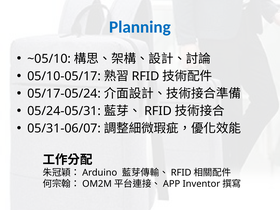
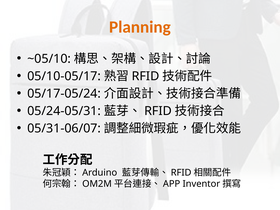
Planning colour: blue -> orange (140, 27)
